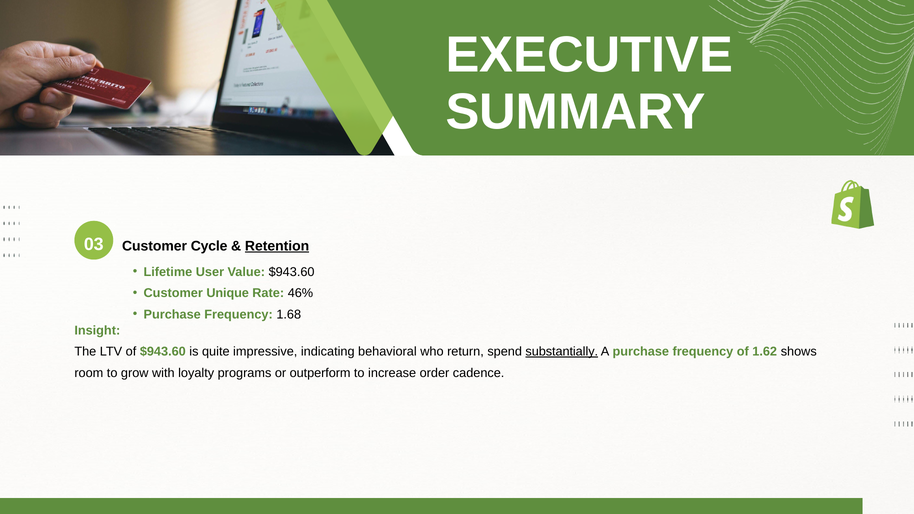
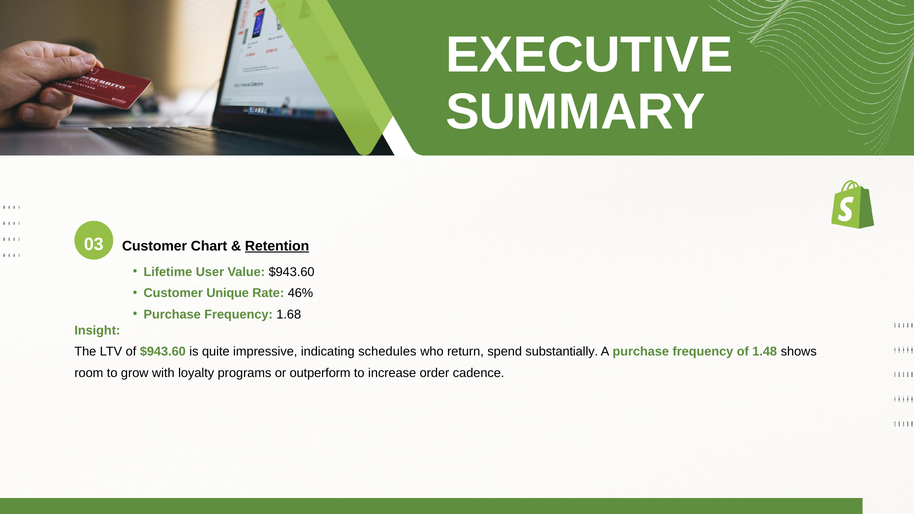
Cycle: Cycle -> Chart (209, 246)
behavioral: behavioral -> schedules (387, 352)
substantially underline: present -> none (562, 352)
1.62: 1.62 -> 1.48 (765, 352)
